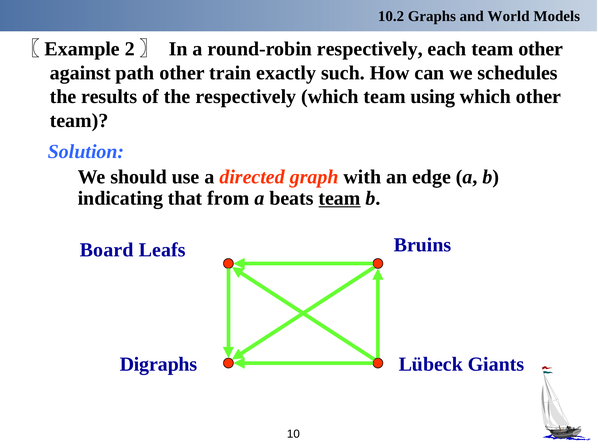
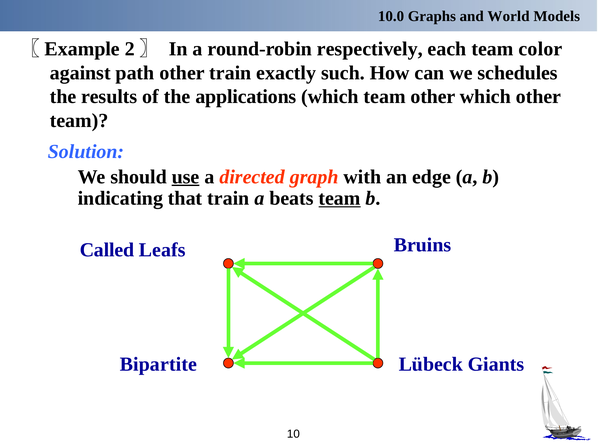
10.2: 10.2 -> 10.0 (391, 16)
team other: other -> color (540, 49)
the respectively: respectively -> applications (246, 97)
team using: using -> other (433, 97)
use underline: none -> present (186, 177)
that from: from -> train (228, 199)
Board: Board -> Called (107, 250)
Digraphs: Digraphs -> Bipartite (158, 365)
